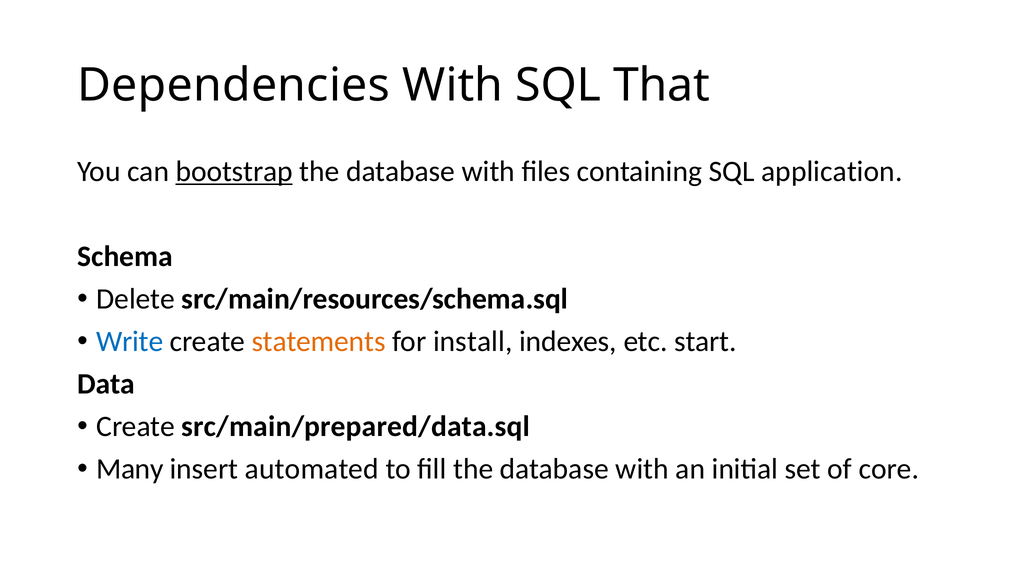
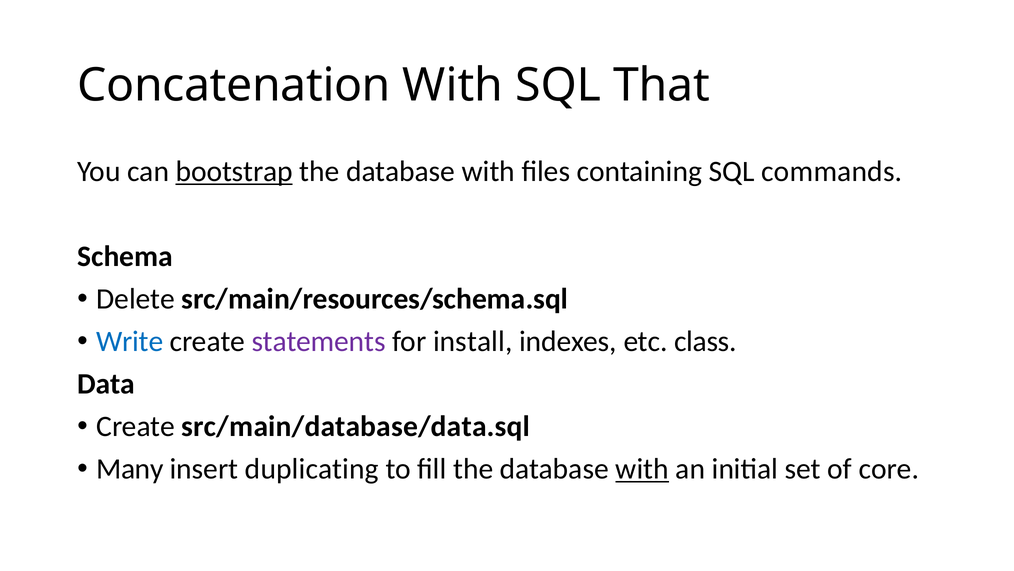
Dependencies: Dependencies -> Concatenation (234, 85)
application: application -> commands (832, 171)
statements colour: orange -> purple (319, 341)
start: start -> class (705, 341)
src/main/prepared/data.sql: src/main/prepared/data.sql -> src/main/database/data.sql (356, 426)
automated: automated -> duplicating (312, 469)
with underline: none -> present (642, 469)
